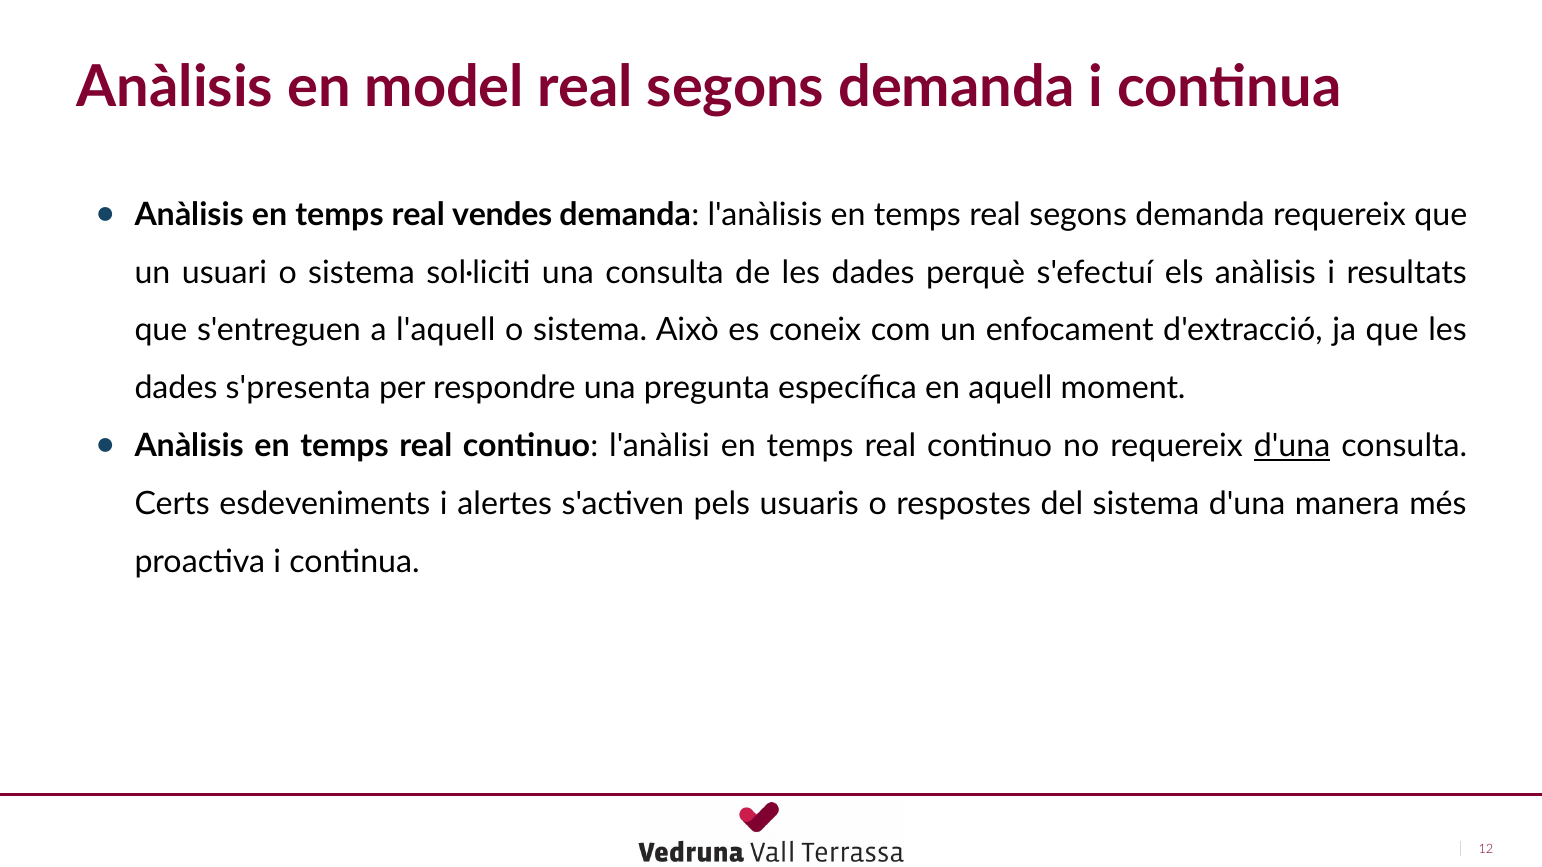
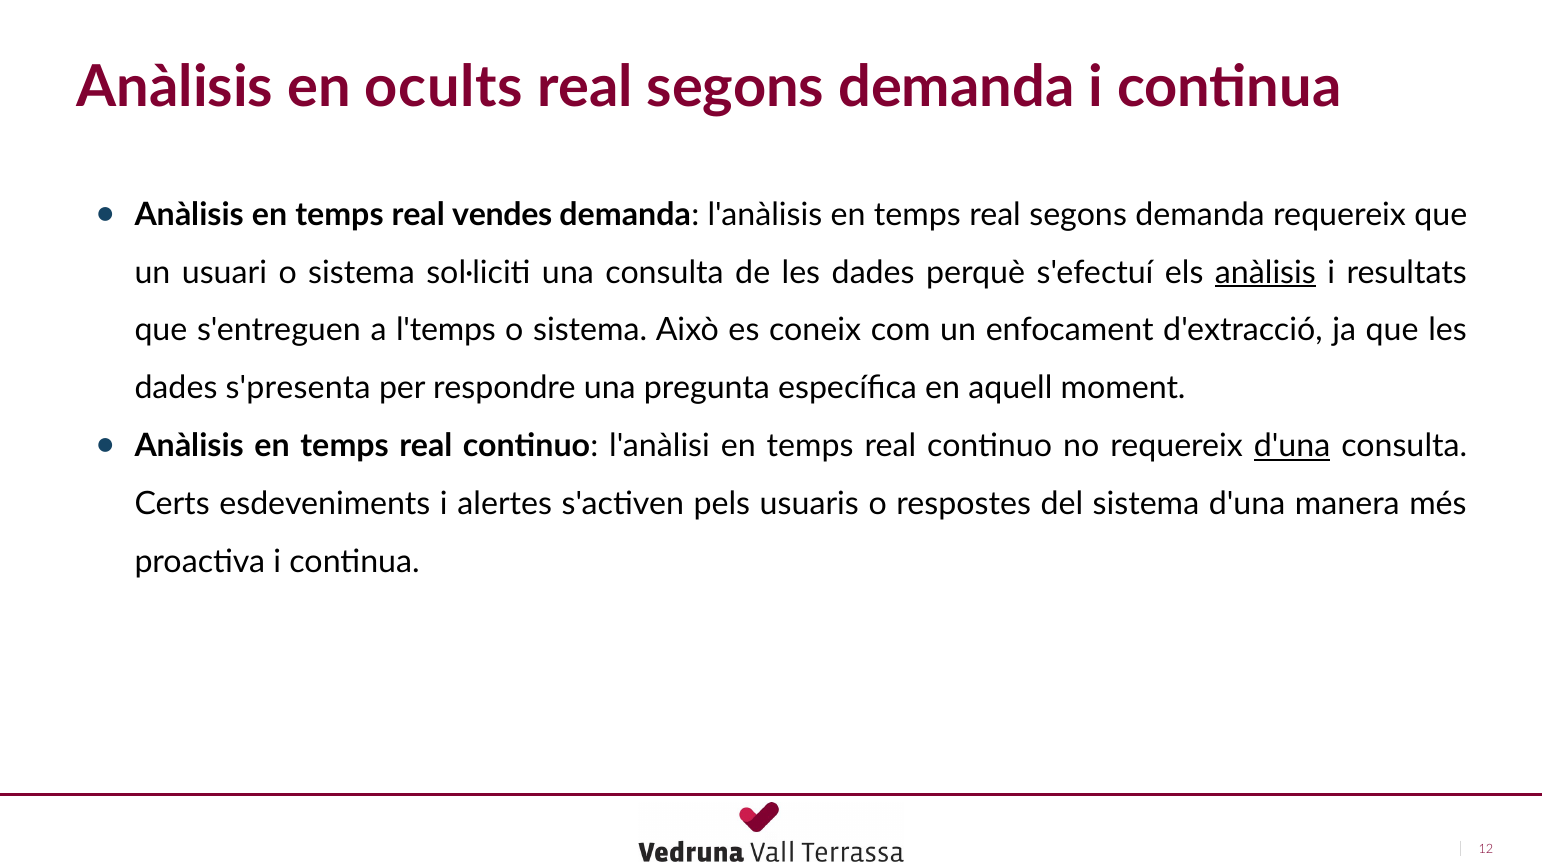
model: model -> ocults (444, 88)
anàlisis underline: none -> present (1265, 273)
l'aquell: l'aquell -> l'temps (446, 330)
